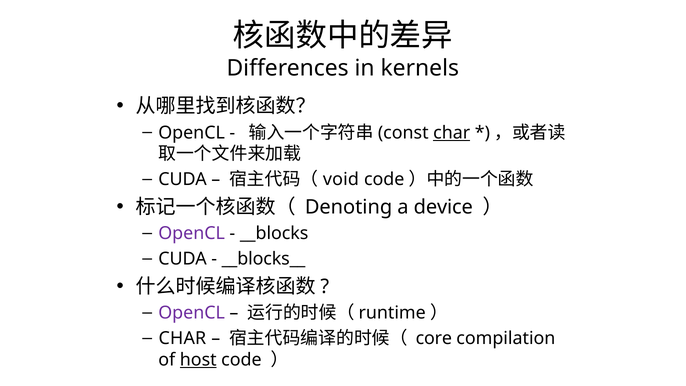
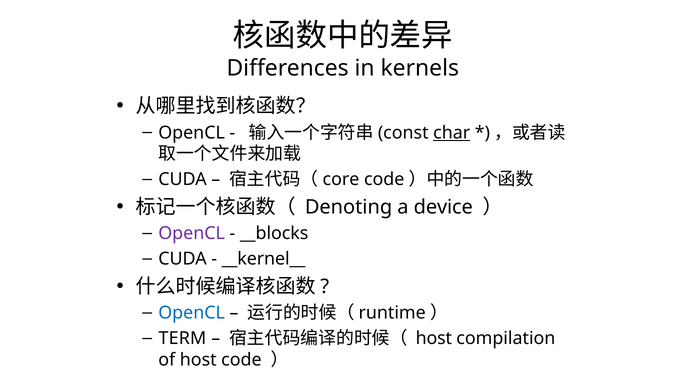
void: void -> core (341, 179)
__blocks__: __blocks__ -> __kernel__ (264, 259)
OpenCL colour: purple -> blue (192, 313)
CHAR: CHAR -> TERM (182, 338)
core: core -> host (434, 338)
host underline: present -> none (198, 360)
